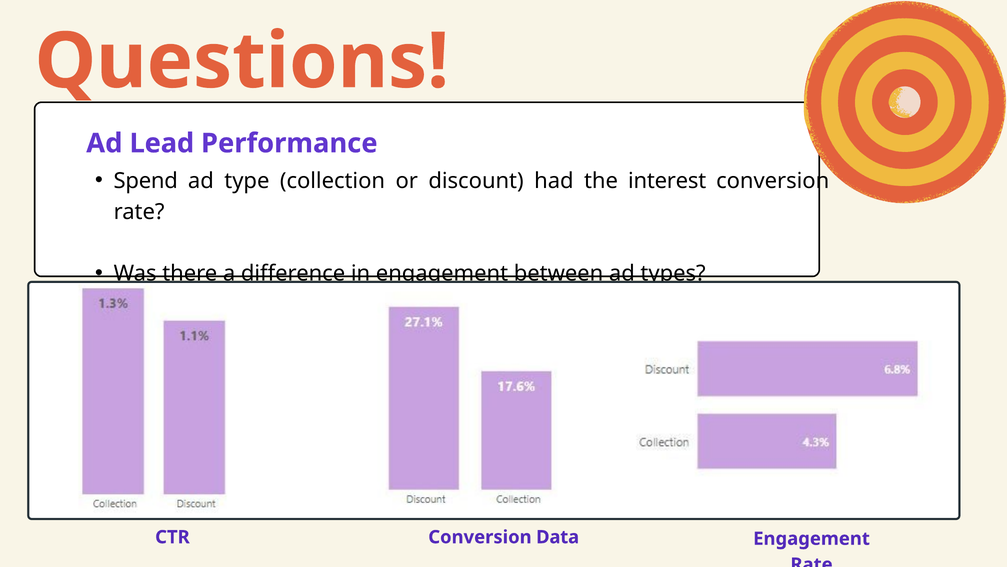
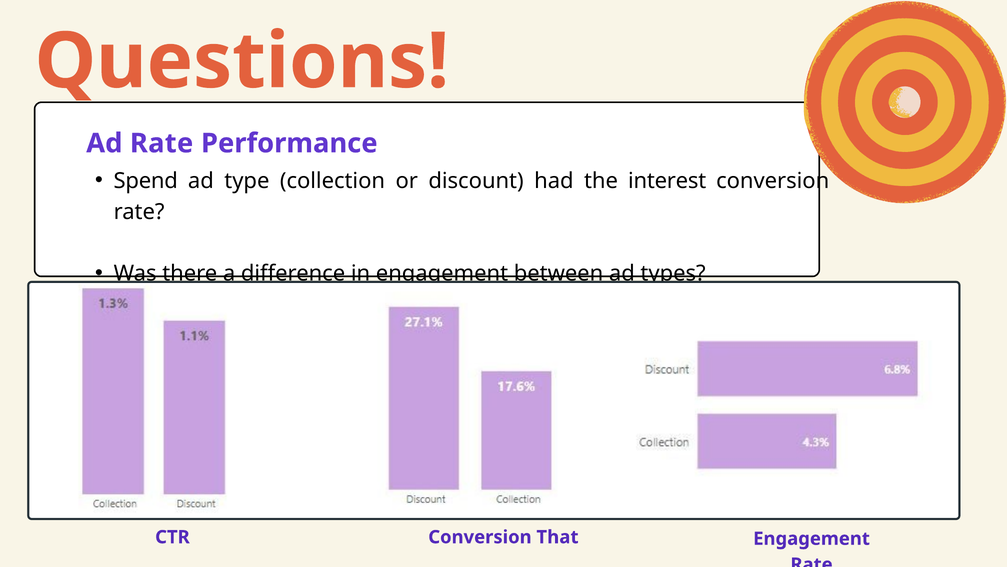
Ad Lead: Lead -> Rate (162, 143)
Data: Data -> That (557, 537)
